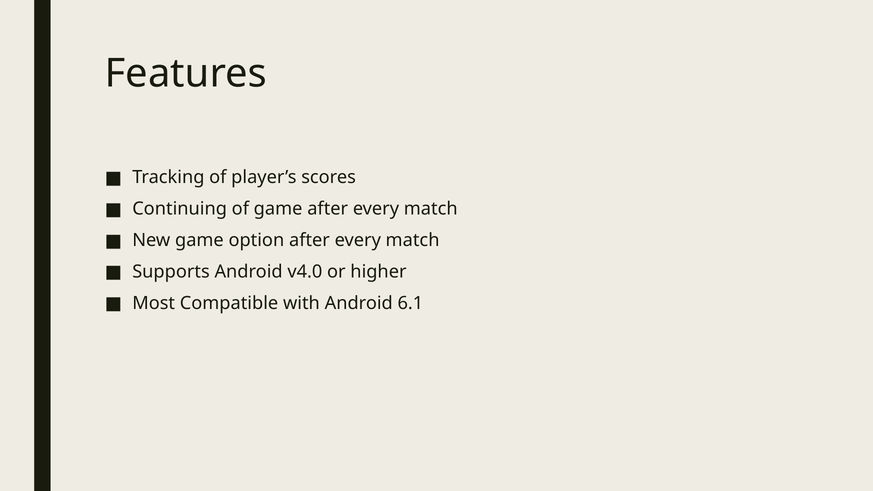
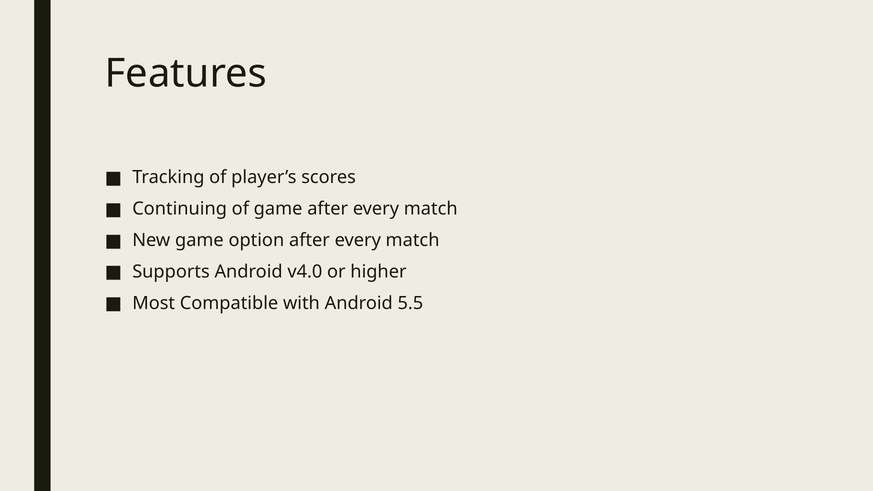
6.1: 6.1 -> 5.5 (410, 303)
